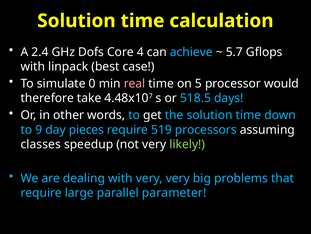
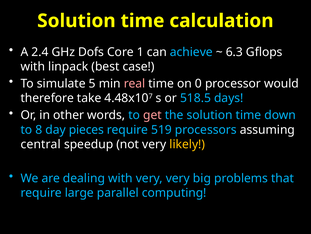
4: 4 -> 1 (140, 52)
5.7: 5.7 -> 6.3 (234, 52)
0: 0 -> 5 (92, 83)
5: 5 -> 0 (198, 83)
get colour: white -> pink (152, 115)
9: 9 -> 8 (39, 129)
classes: classes -> central (41, 144)
likely colour: light green -> yellow (187, 144)
parameter: parameter -> computing (174, 192)
